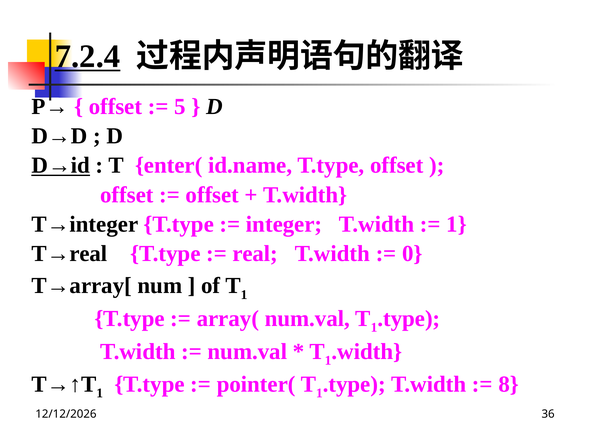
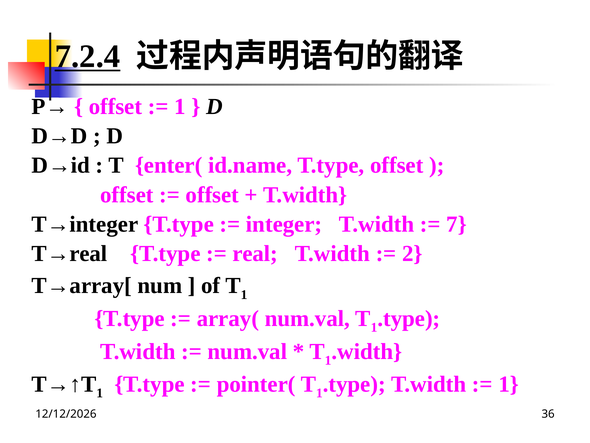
5: 5 -> 1 (180, 106)
D→id underline: present -> none (61, 165)
1: 1 -> 7 (457, 224)
0: 0 -> 2 (412, 253)
8: 8 -> 1 (509, 384)
